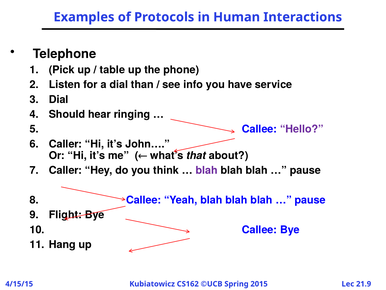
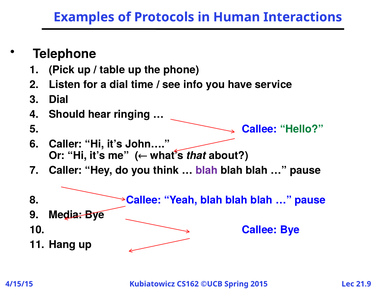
than: than -> time (142, 85)
Hello colour: purple -> green (302, 129)
Flight: Flight -> Media (65, 215)
